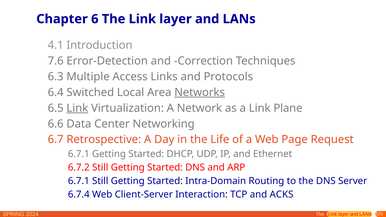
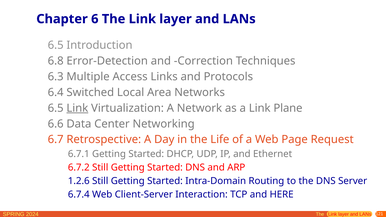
4.1: 4.1 -> 6.5 (56, 45)
7.6: 7.6 -> 6.8 (56, 61)
Networks underline: present -> none (200, 92)
6.7.1: 6.7.1 -> 1.2.6 (79, 181)
ACKS: ACKS -> HERE (282, 194)
